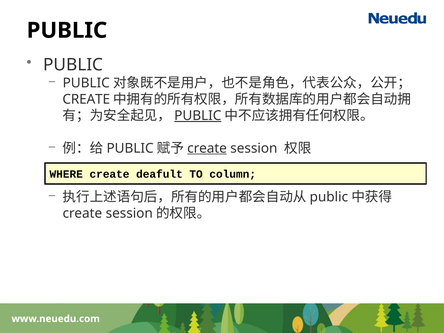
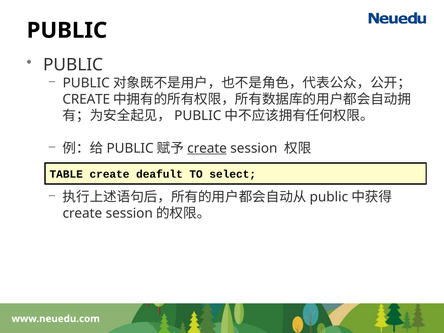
PUBLIC underline: present -> none (198, 116)
WHERE: WHERE -> TABLE (66, 174)
column: column -> select (233, 174)
